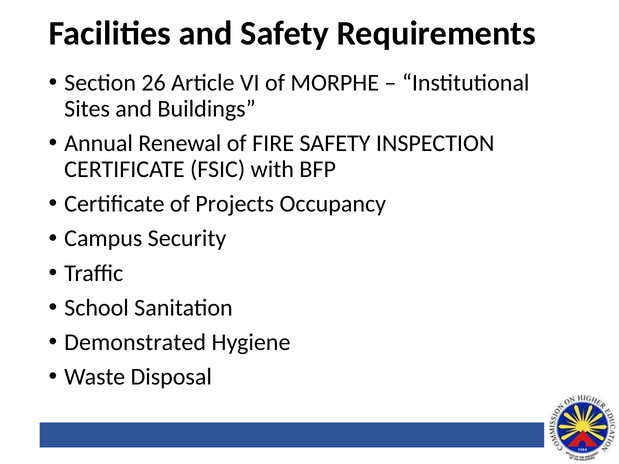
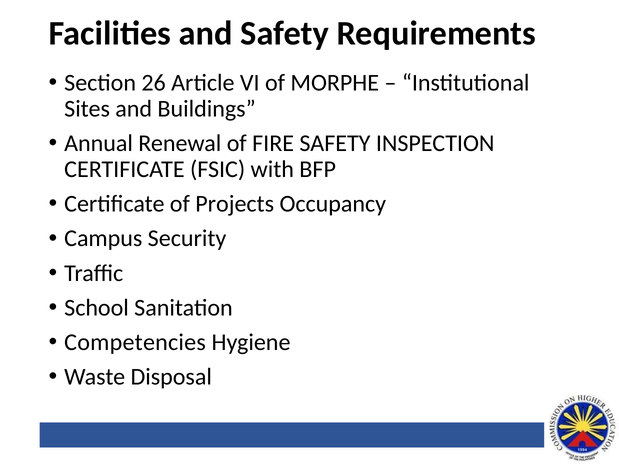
Demonstrated: Demonstrated -> Competencies (135, 342)
